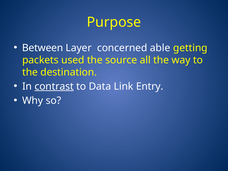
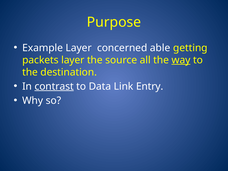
Between: Between -> Example (43, 48)
packets used: used -> layer (73, 60)
way underline: none -> present (181, 60)
